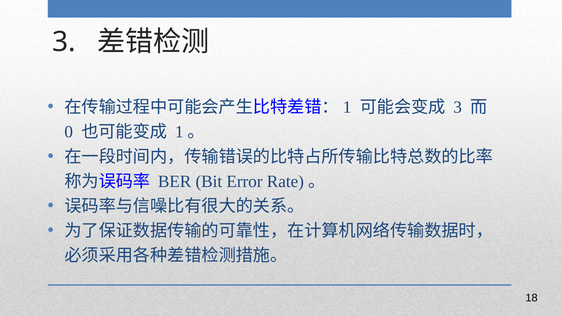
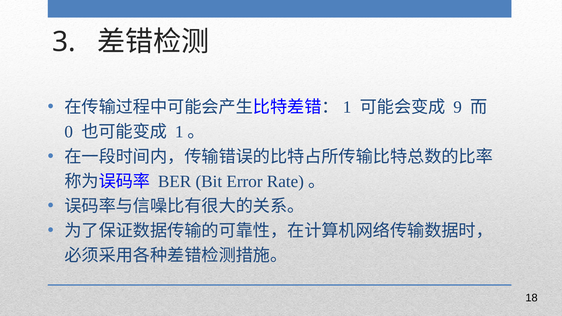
3: 3 -> 9 (458, 107)
